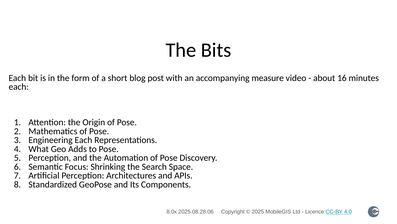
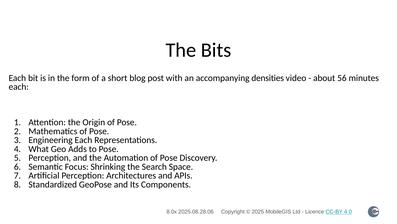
measure: measure -> densities (268, 78)
16: 16 -> 56 (342, 78)
